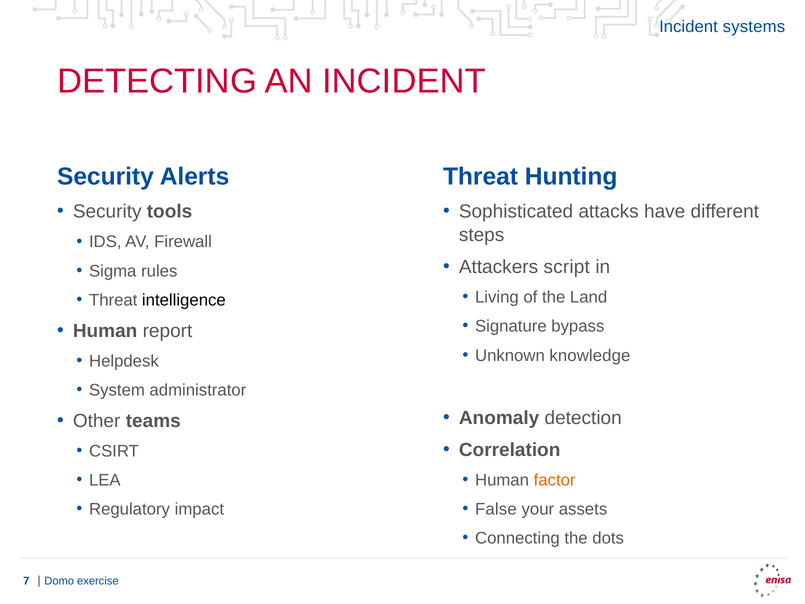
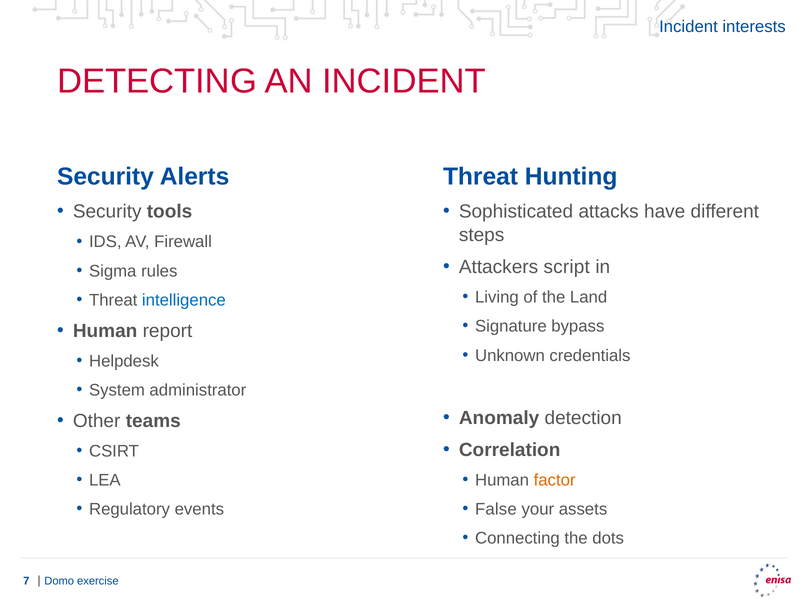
systems: systems -> interests (754, 27)
intelligence colour: black -> blue (184, 300)
knowledge: knowledge -> credentials (590, 355)
impact: impact -> events (199, 509)
